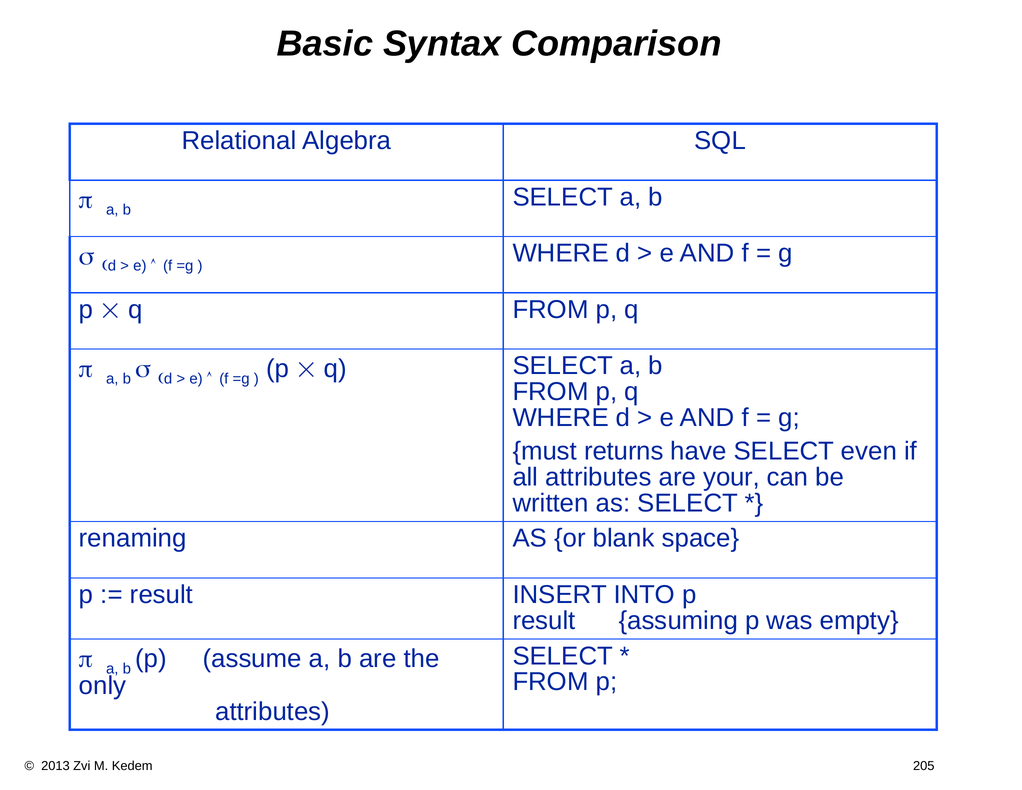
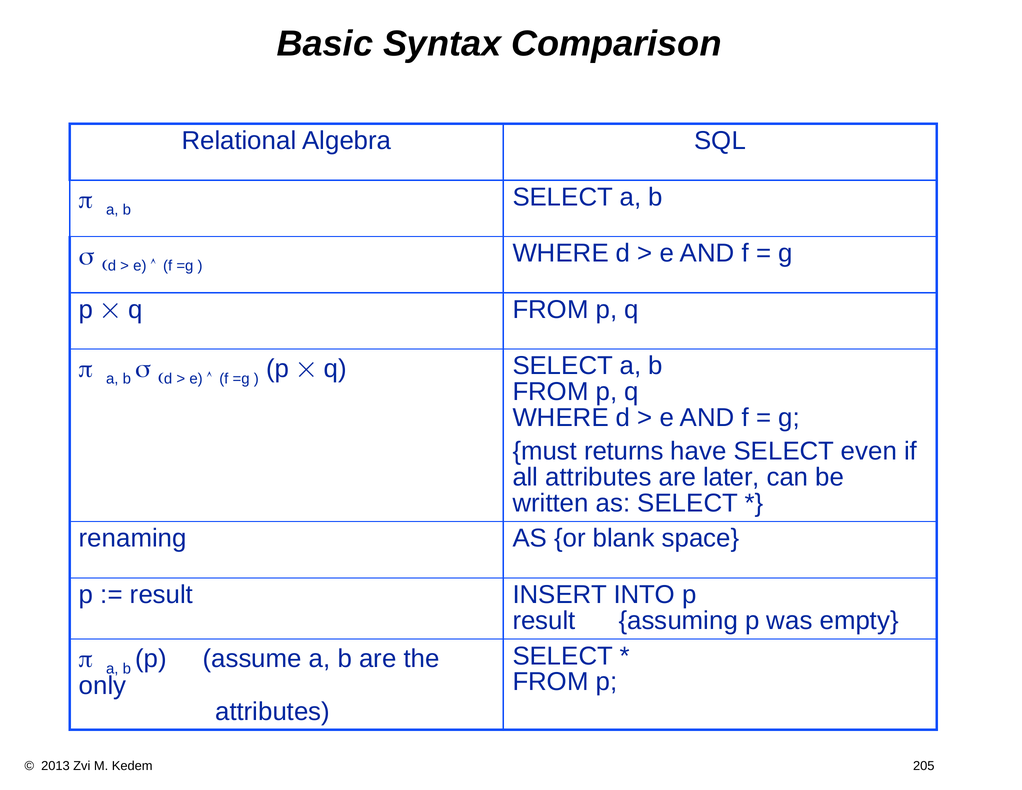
your: your -> later (732, 477)
